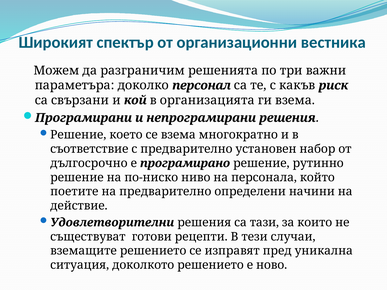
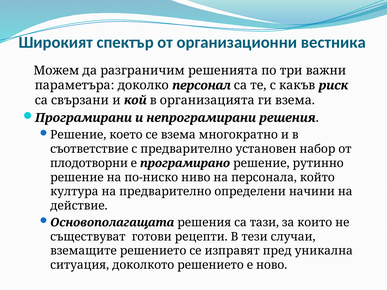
дългосрочно: дългосрочно -> плодотворни (89, 163)
поетите: поетите -> култура (74, 192)
Удовлетворителни: Удовлетворителни -> Основополагащата (112, 223)
